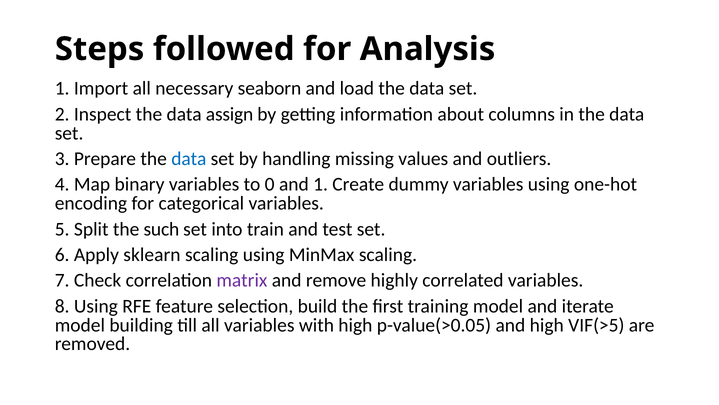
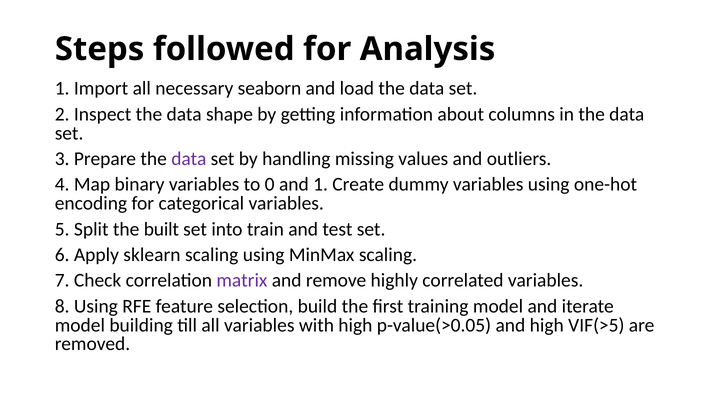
assign: assign -> shape (229, 114)
data colour: blue -> purple (189, 159)
such: such -> built (161, 229)
